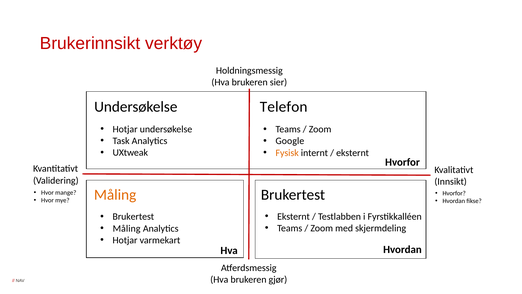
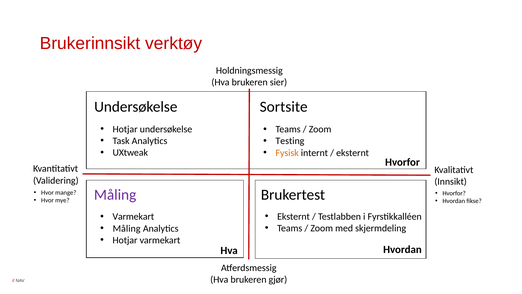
Telefon: Telefon -> Sortsite (284, 107)
Google: Google -> Testing (290, 141)
Måling colour: orange -> purple (115, 195)
Brukertest: Brukertest -> Varmekart (133, 216)
